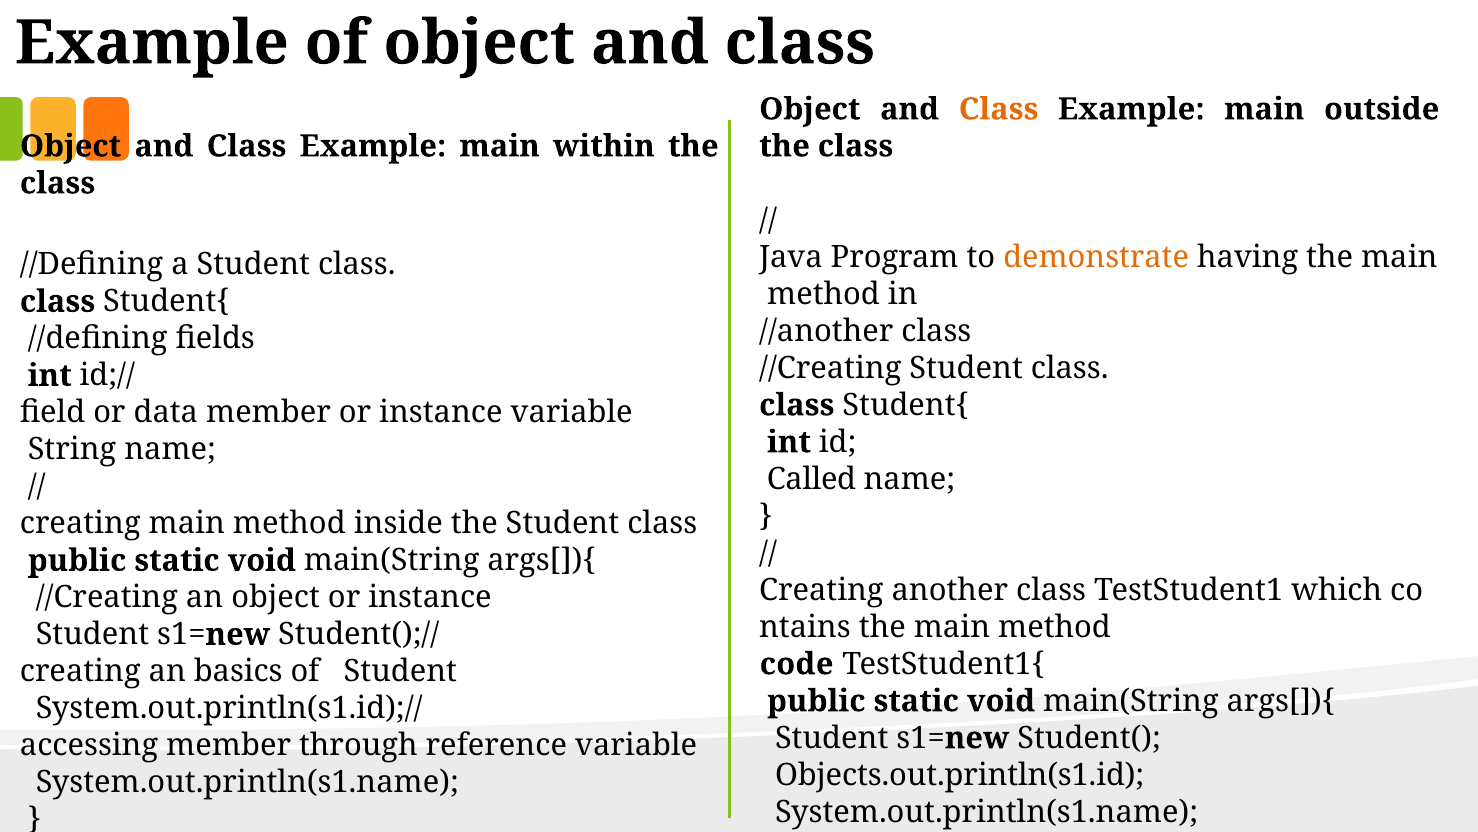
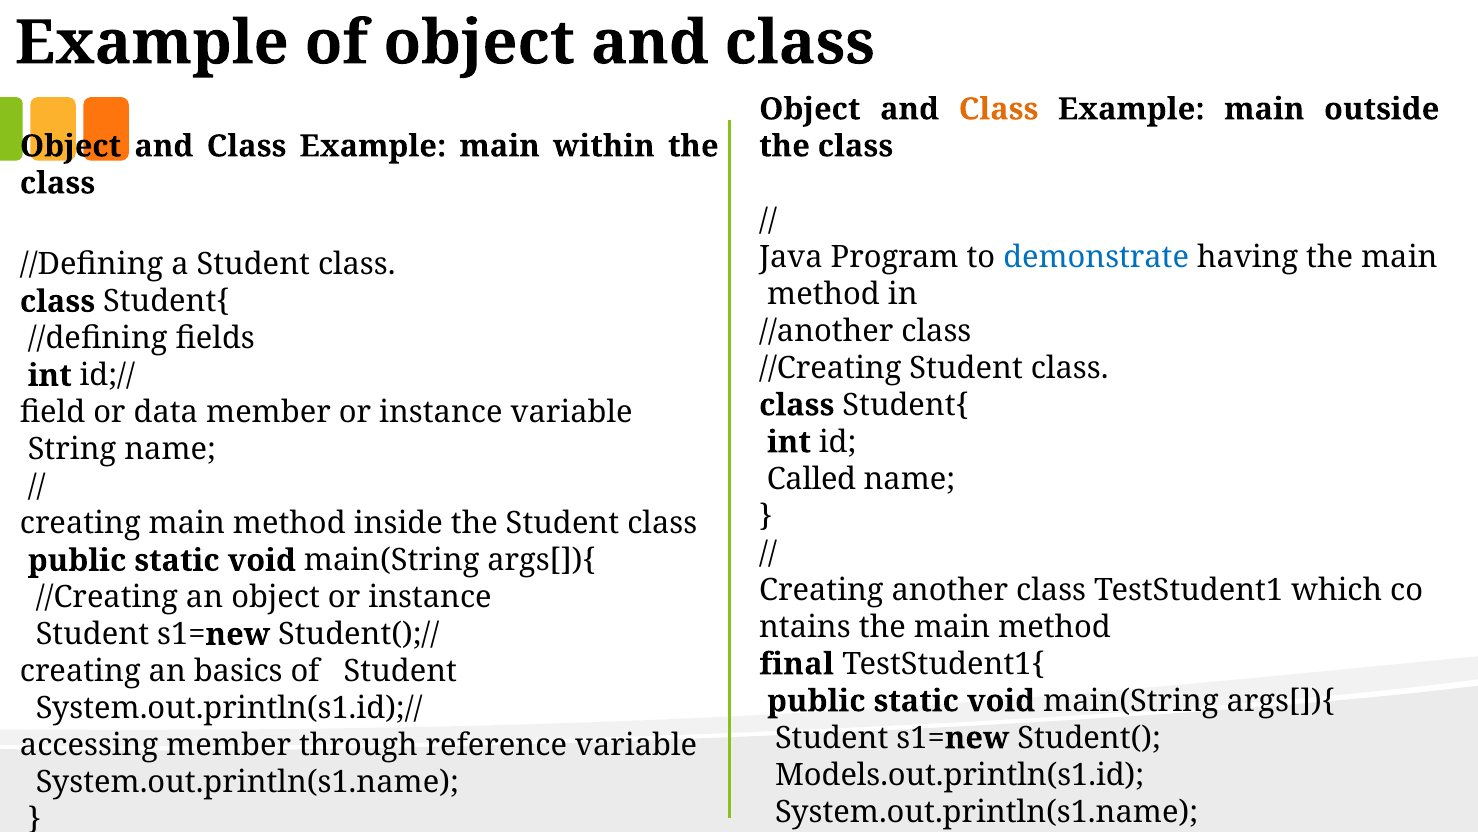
demonstrate colour: orange -> blue (1096, 257)
code: code -> final (797, 664)
Objects.out.println(s1.id: Objects.out.println(s1.id -> Models.out.println(s1.id (960, 775)
